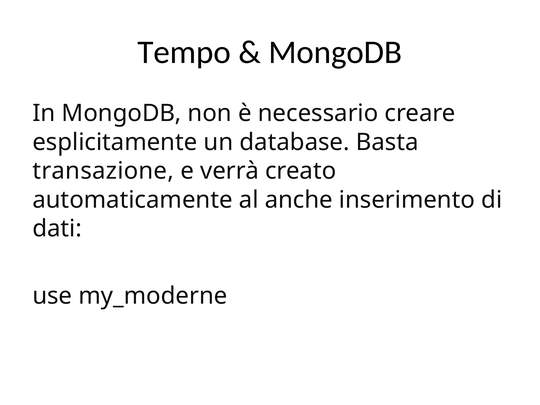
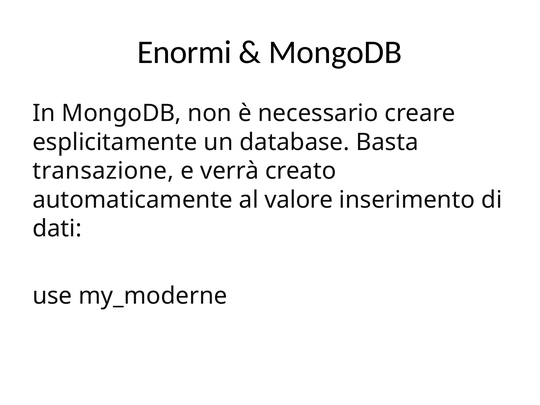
Tempo: Tempo -> Enormi (184, 52)
anche: anche -> valore (299, 200)
